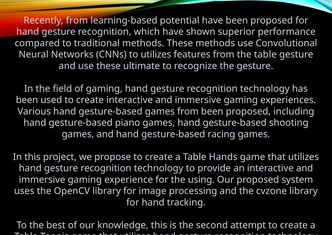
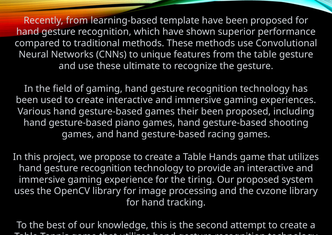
potential: potential -> template (180, 20)
to utilizes: utilizes -> unique (156, 55)
games from: from -> their (188, 111)
using: using -> tiring (201, 179)
